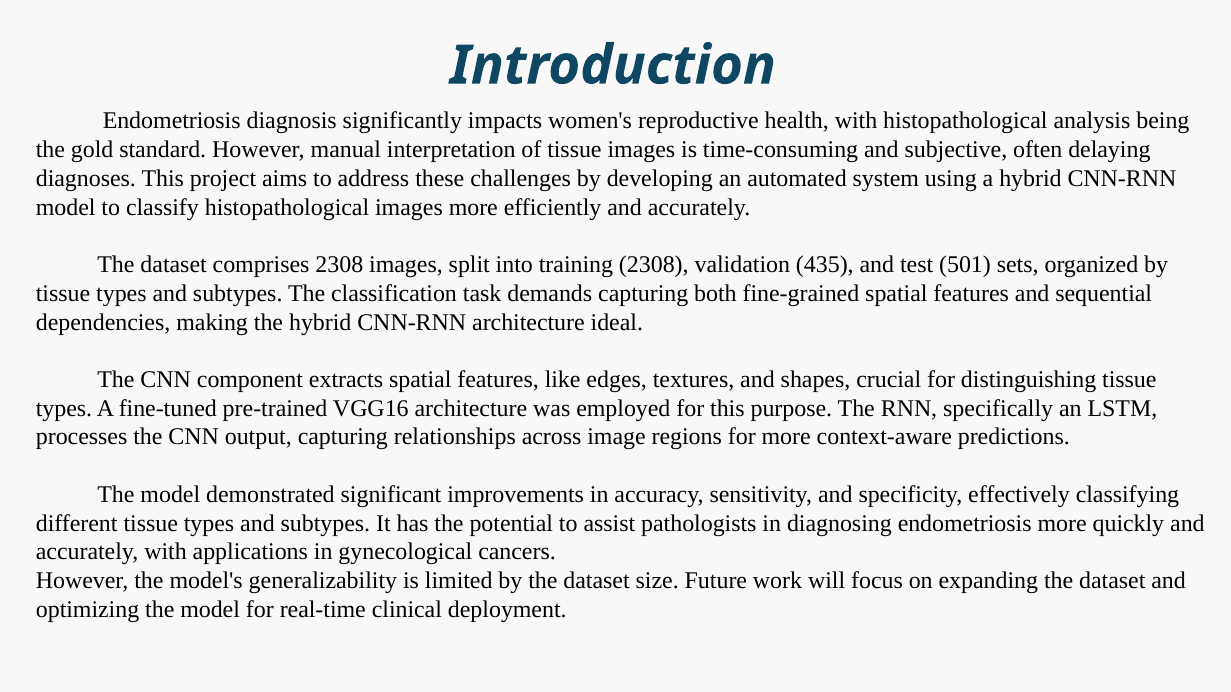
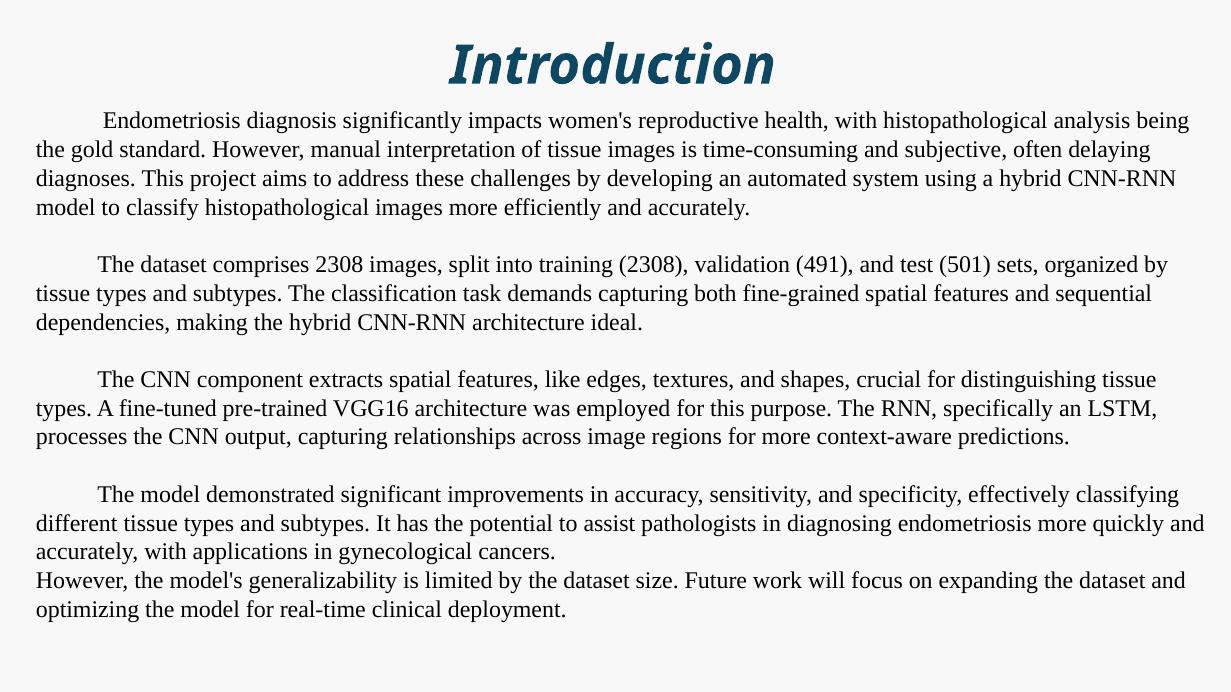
435: 435 -> 491 (825, 265)
